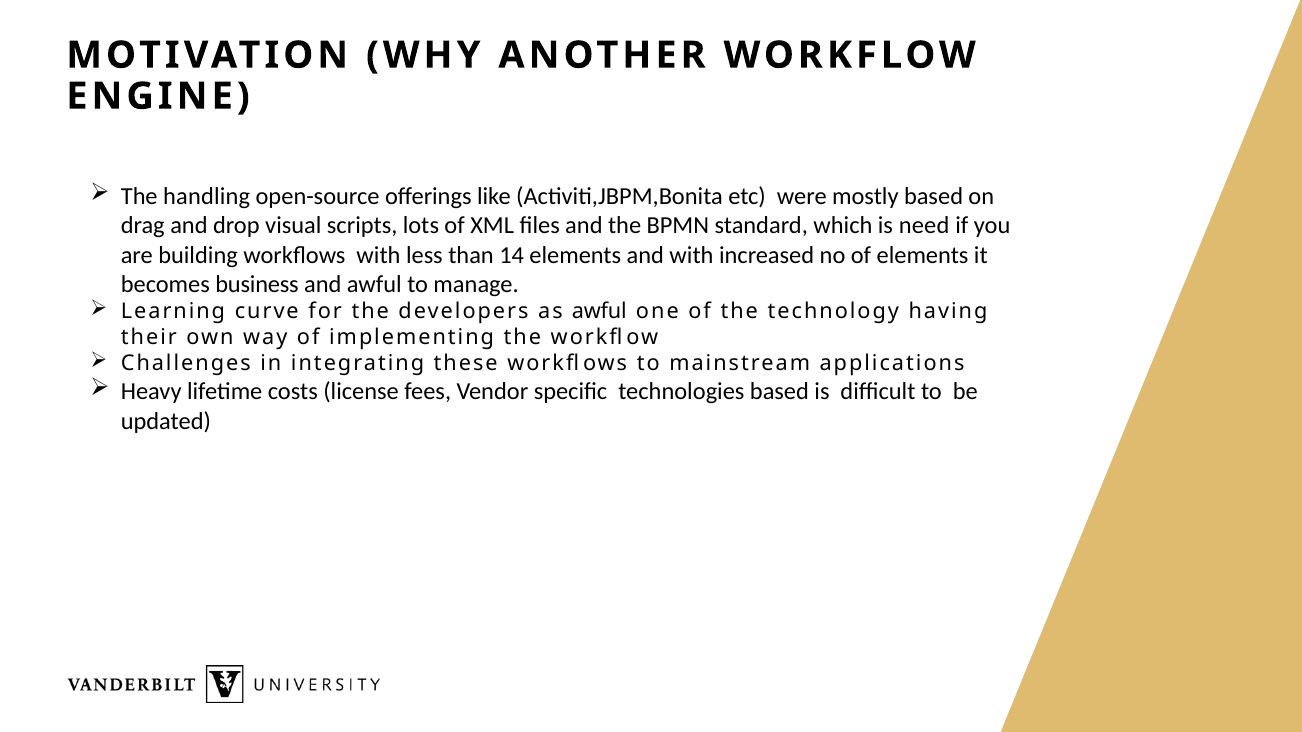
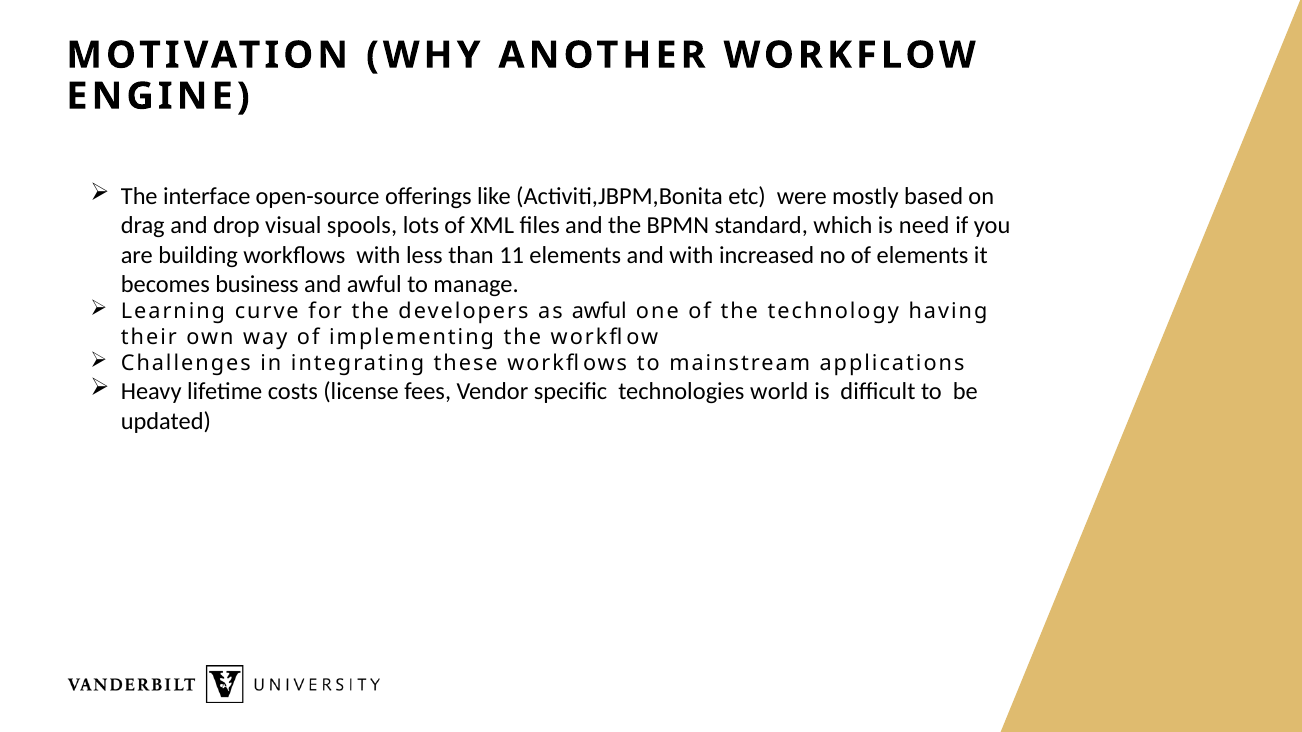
handling: handling -> interface (207, 197)
scripts: scripts -> spools (362, 226)
14: 14 -> 11 (512, 255)
technologies based: based -> world (779, 392)
